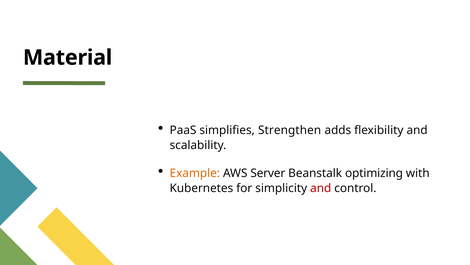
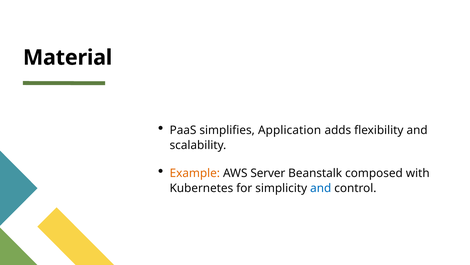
Strengthen: Strengthen -> Application (290, 130)
optimizing: optimizing -> composed (374, 173)
and colour: red -> blue (321, 188)
